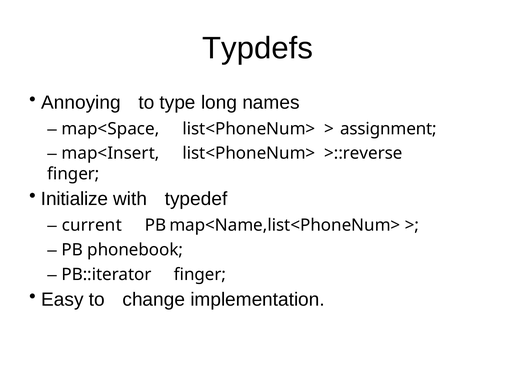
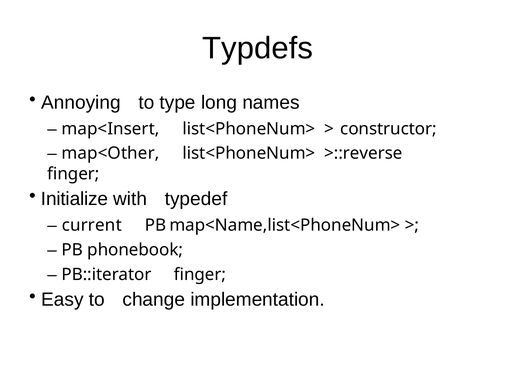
map<Space: map<Space -> map<Insert (110, 129)
assignment: assignment -> constructor (388, 129)
map<Insert: map<Insert -> map<Other (110, 153)
